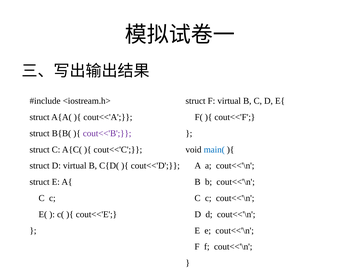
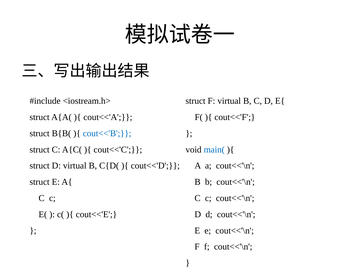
cout<<'B colour: purple -> blue (107, 133)
